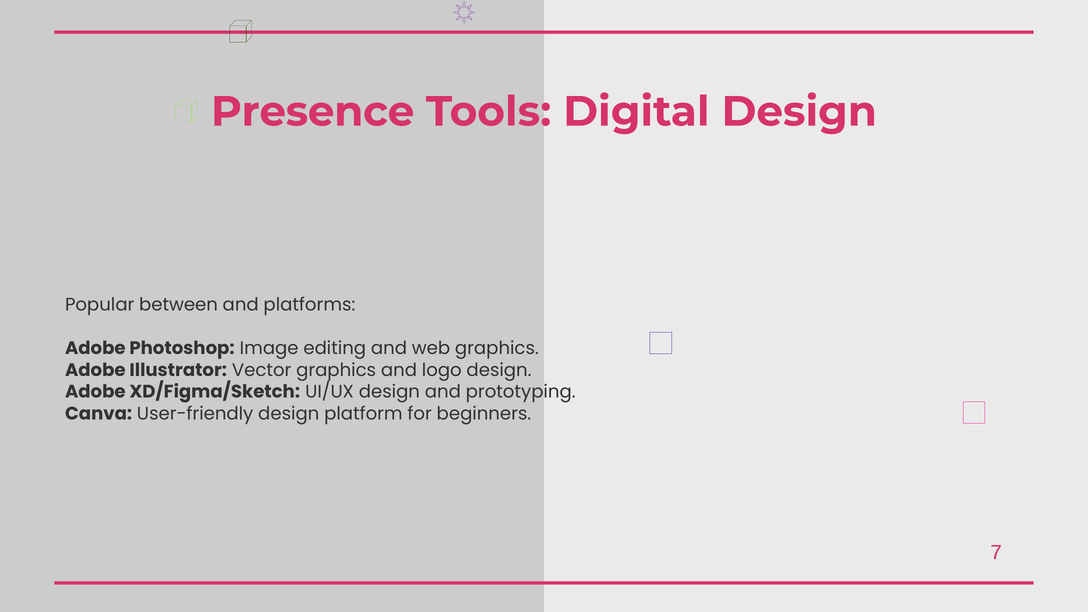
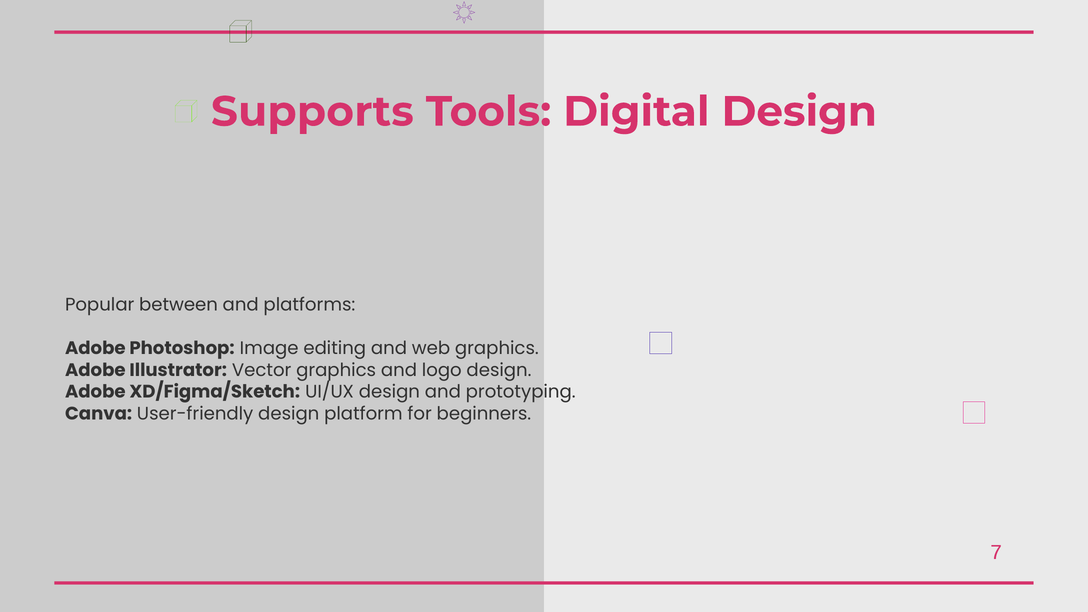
Presence: Presence -> Supports (312, 112)
